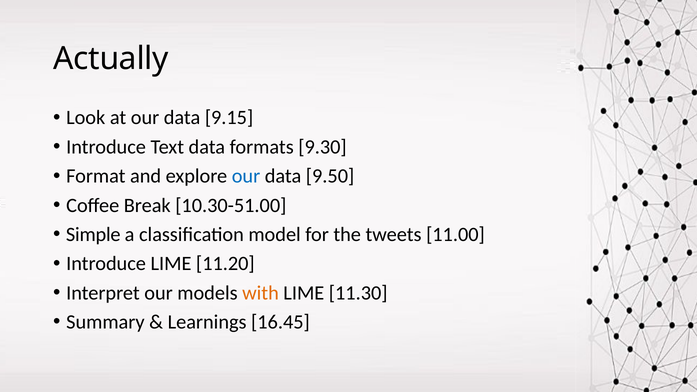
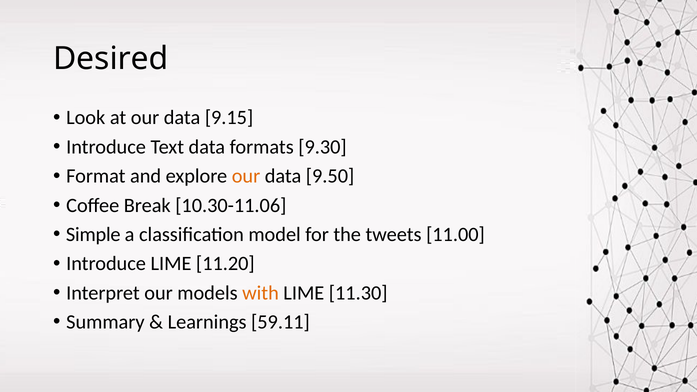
Actually: Actually -> Desired (111, 59)
our colour: blue -> orange (246, 176)
10.30-51.00: 10.30-51.00 -> 10.30-11.06 (231, 205)
16.45: 16.45 -> 59.11 (280, 322)
